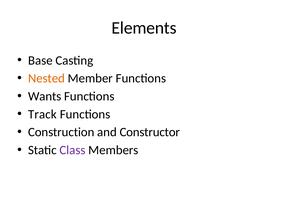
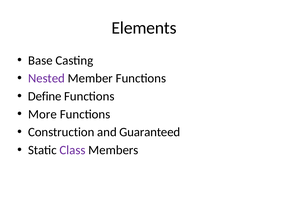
Nested colour: orange -> purple (46, 78)
Wants: Wants -> Define (45, 96)
Track: Track -> More (42, 114)
Constructor: Constructor -> Guaranteed (150, 132)
